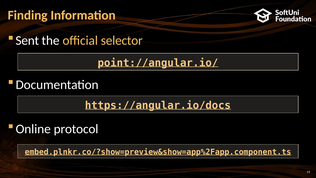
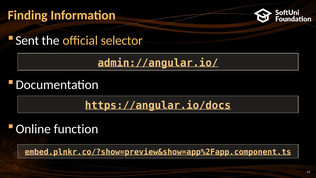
point://angular.io/: point://angular.io/ -> admin://angular.io/ (158, 63)
protocol: protocol -> function (76, 129)
